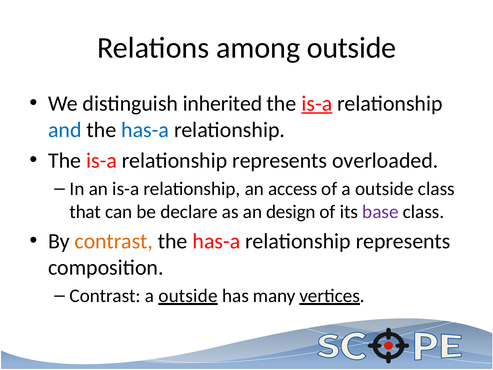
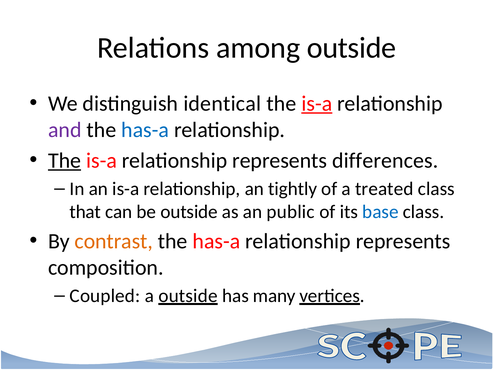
inherited: inherited -> identical (222, 103)
and colour: blue -> purple (65, 130)
The underline: none -> present (65, 160)
overloaded: overloaded -> differences (385, 160)
access: access -> tightly (293, 189)
of a outside: outside -> treated (384, 189)
be declare: declare -> outside (189, 212)
design: design -> public (291, 212)
base colour: purple -> blue (380, 212)
Contrast: Contrast -> Coupled (105, 296)
